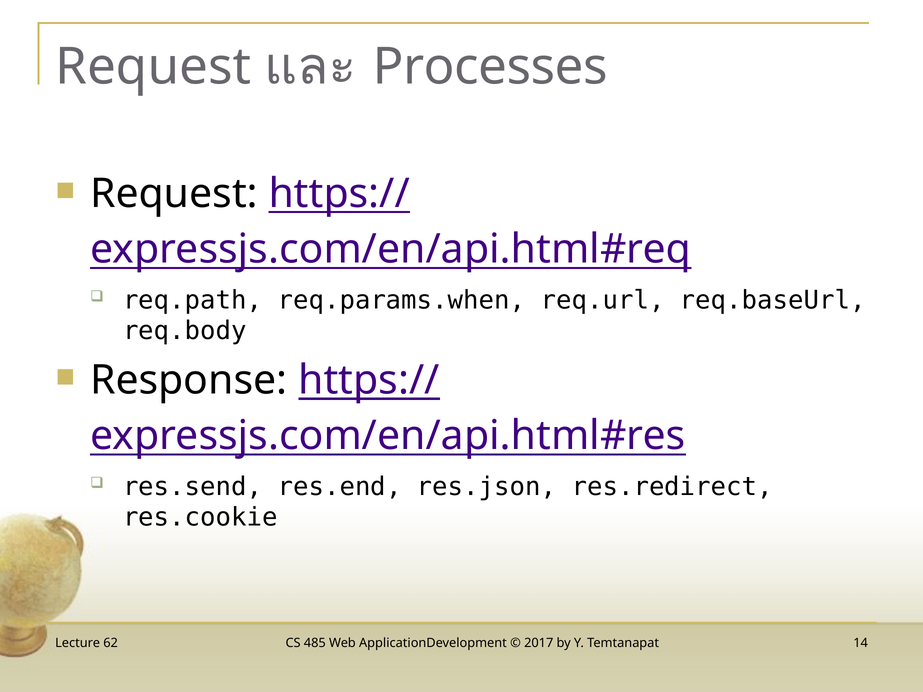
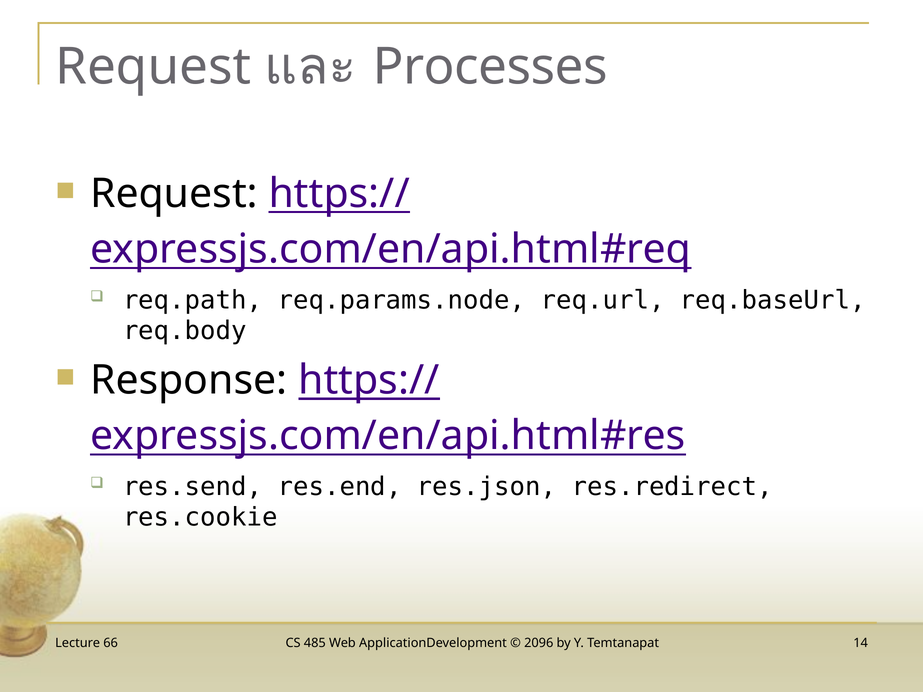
req.params.when: req.params.when -> req.params.node (401, 300)
62: 62 -> 66 (111, 643)
2017: 2017 -> 2096 (539, 643)
